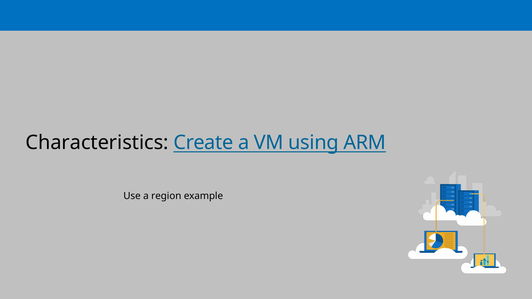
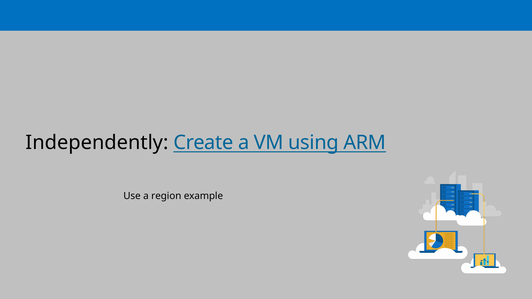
Characteristics: Characteristics -> Independently (97, 143)
